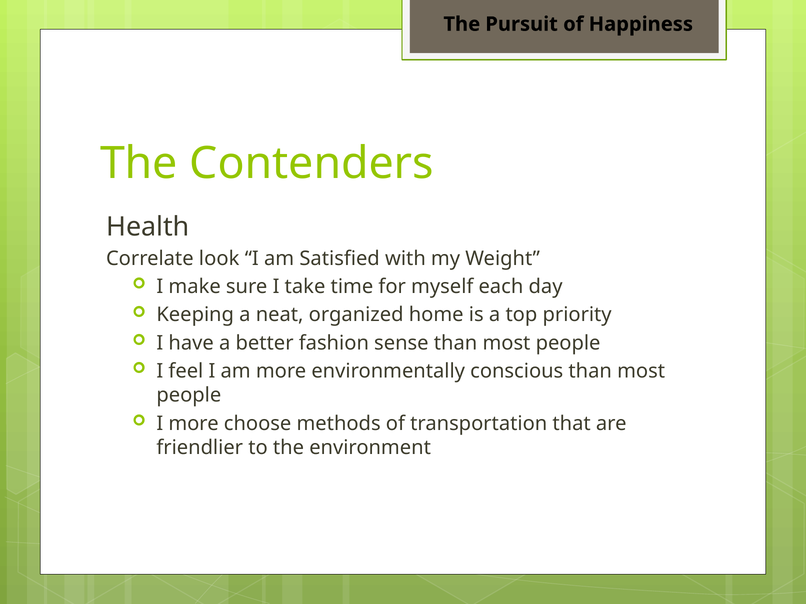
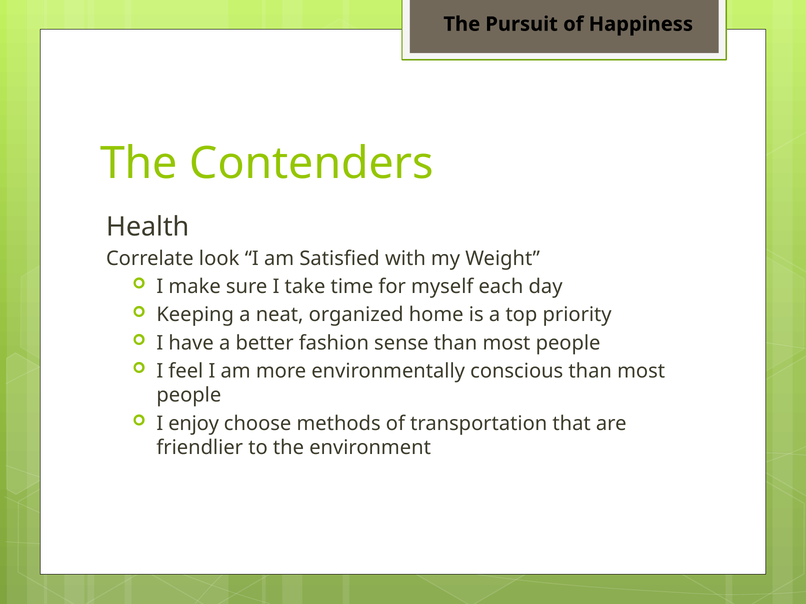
I more: more -> enjoy (194, 424)
